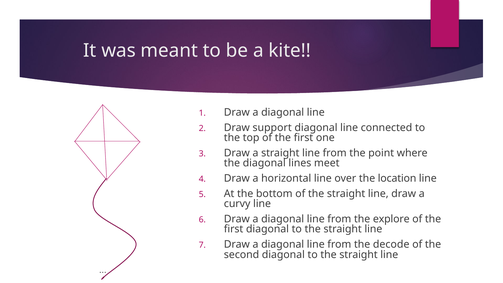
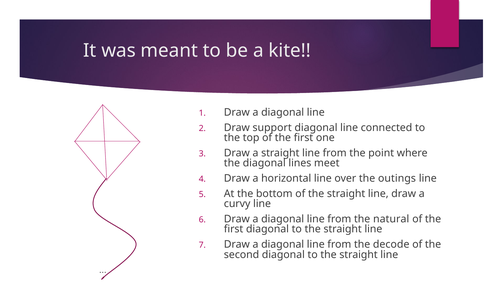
location: location -> outings (397, 178)
explore: explore -> natural (391, 219)
